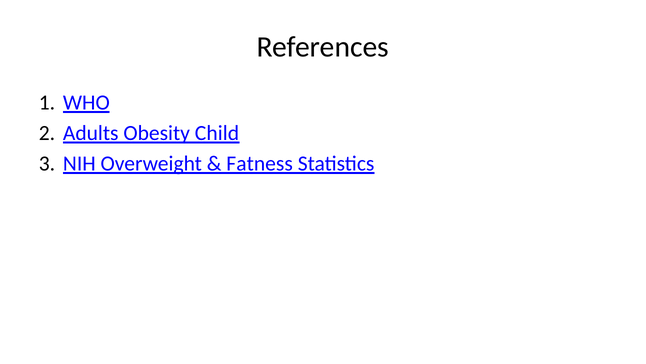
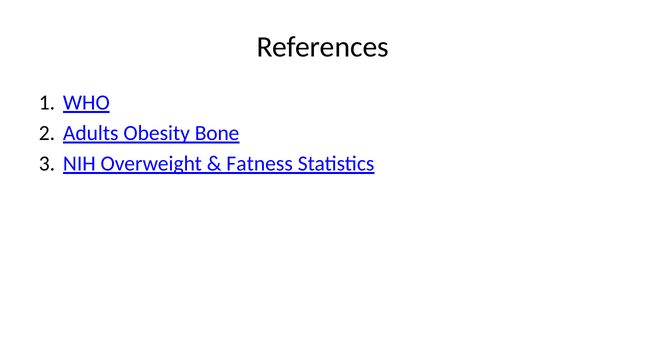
Child: Child -> Bone (217, 133)
